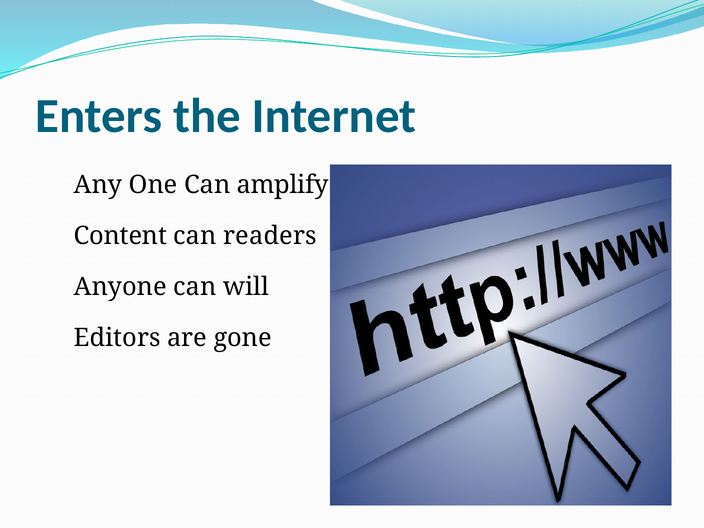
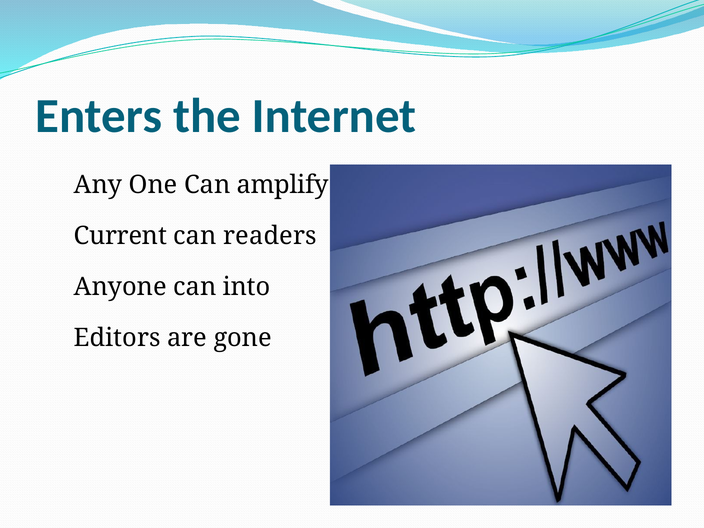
Content: Content -> Current (120, 236)
will: will -> into (246, 287)
